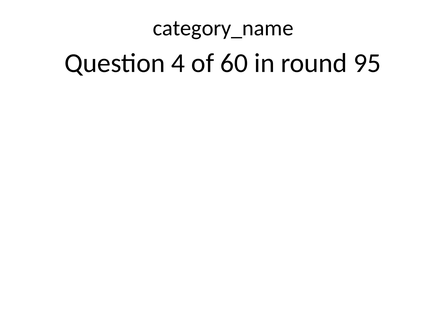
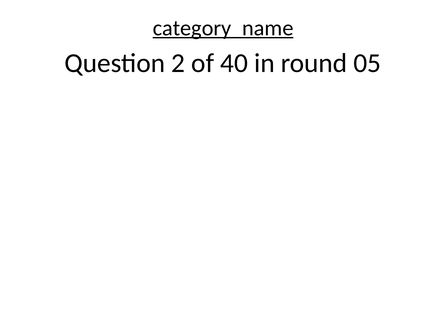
category_name underline: none -> present (223, 28)
4: 4 -> 2 (178, 63)
60: 60 -> 40 (234, 63)
95: 95 -> 05 (367, 63)
